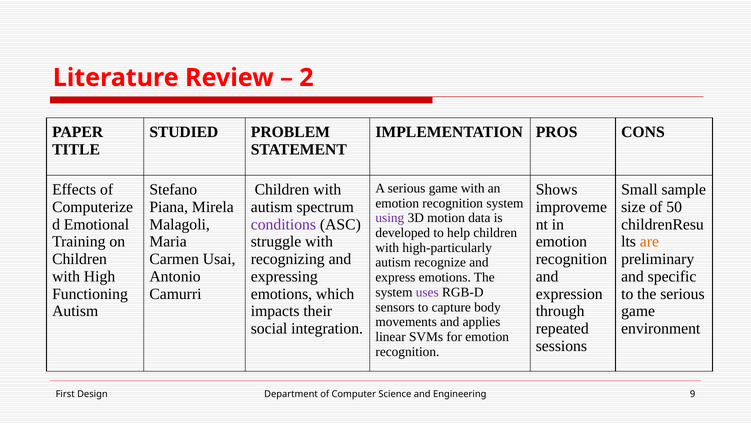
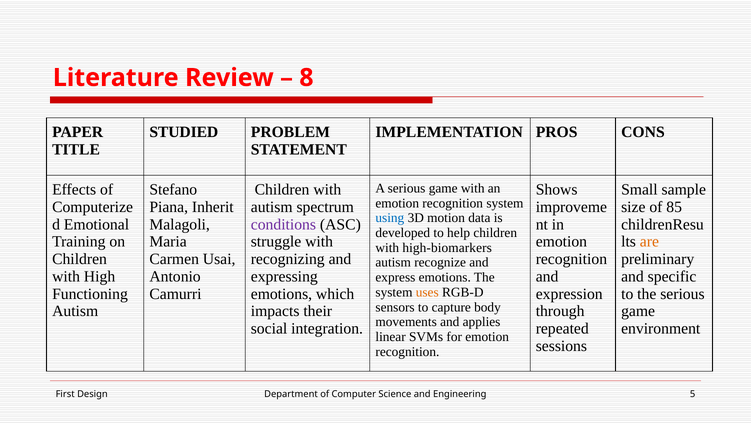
2: 2 -> 8 (306, 78)
Mirela: Mirela -> Inherit (213, 207)
50: 50 -> 85 (674, 207)
using colour: purple -> blue (390, 218)
high-particularly: high-particularly -> high-biomarkers (447, 247)
uses colour: purple -> orange (427, 292)
9: 9 -> 5 (693, 394)
